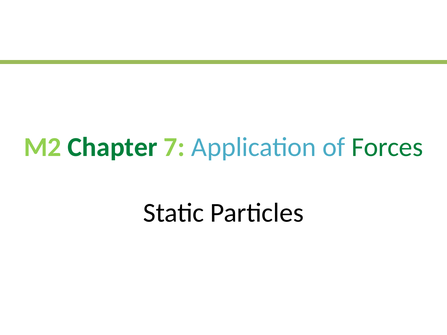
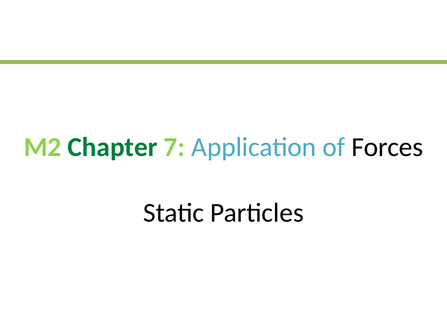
Forces colour: green -> black (387, 147)
